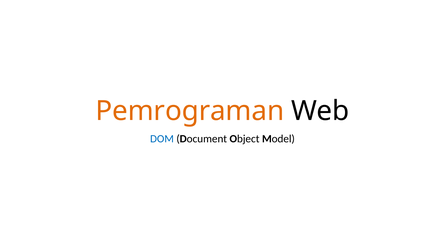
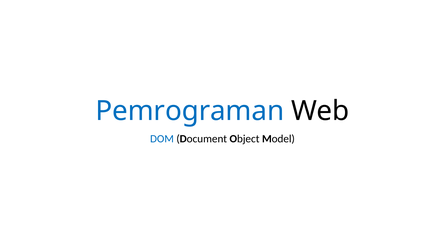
Pemrograman colour: orange -> blue (190, 111)
